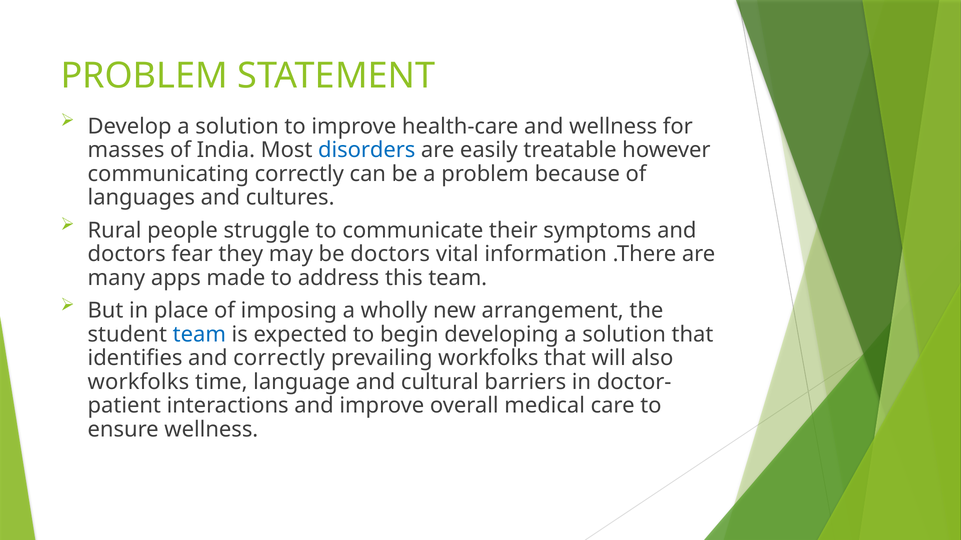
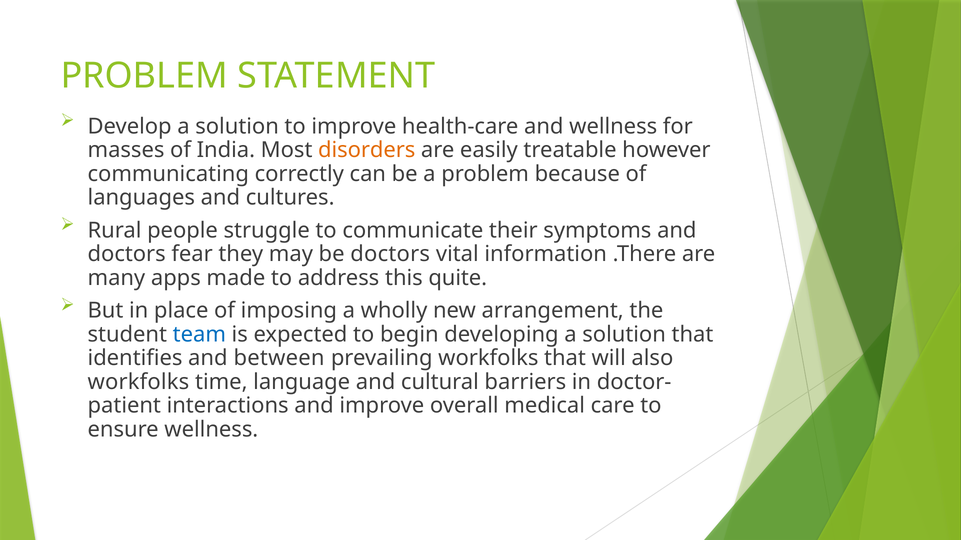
disorders colour: blue -> orange (367, 150)
this team: team -> quite (458, 278)
and correctly: correctly -> between (279, 358)
